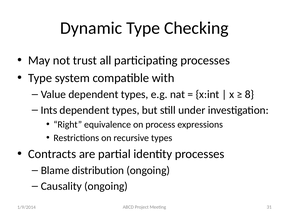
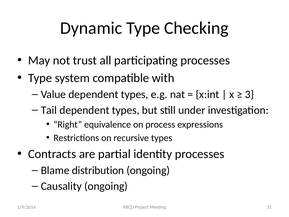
8: 8 -> 3 (250, 94)
Ints: Ints -> Tail (49, 110)
